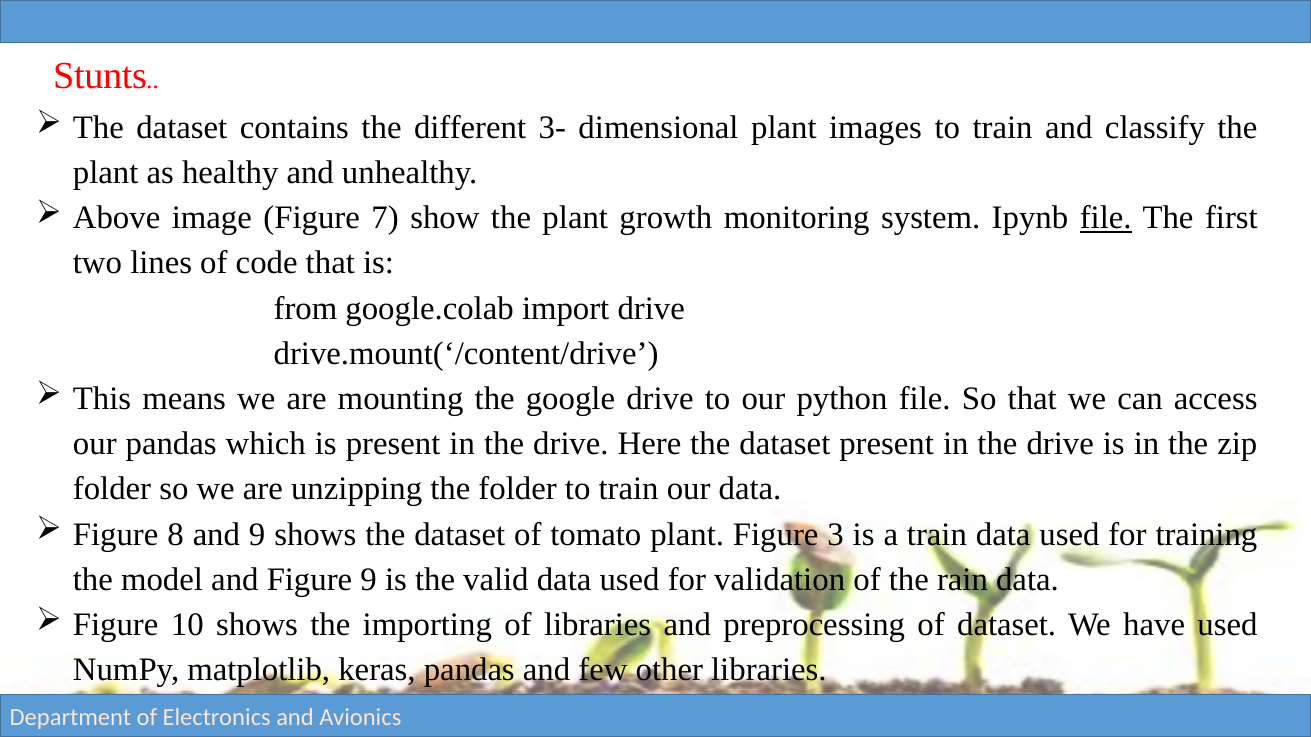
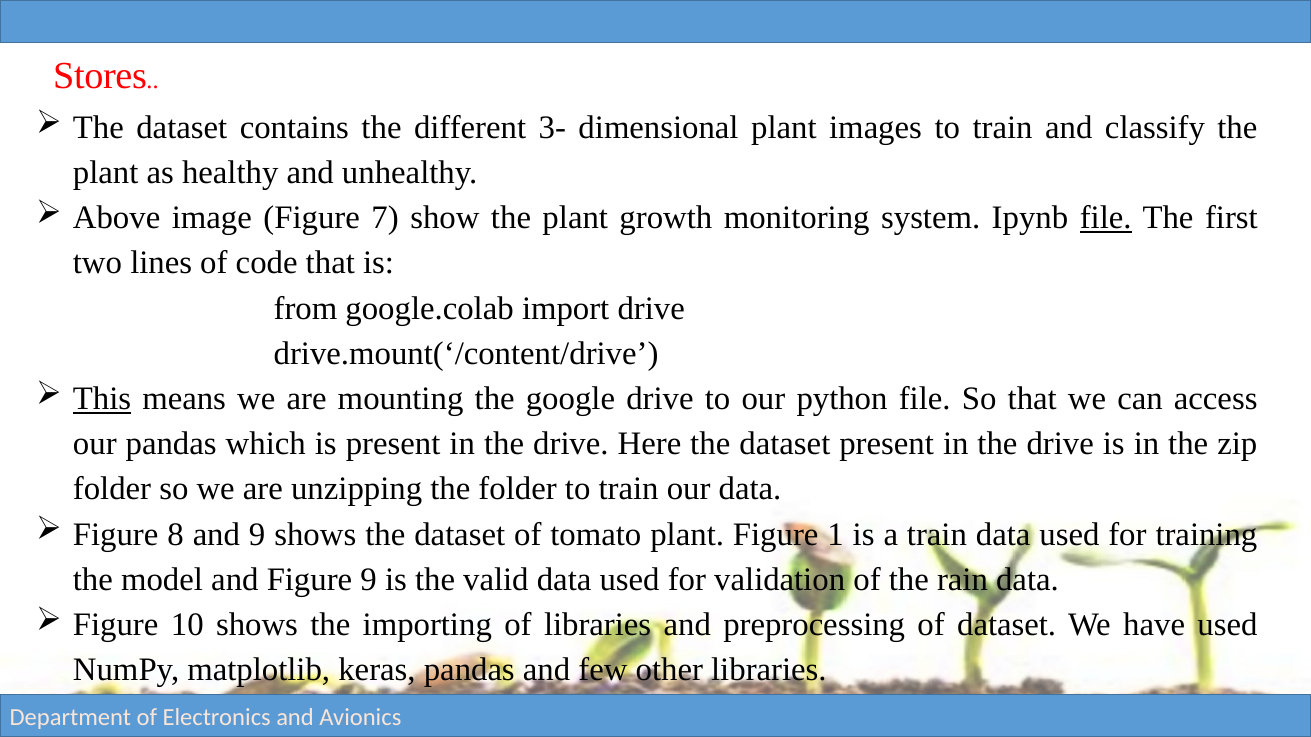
Stunts: Stunts -> Stores (100, 76)
This underline: none -> present (102, 399)
3: 3 -> 1 (836, 535)
